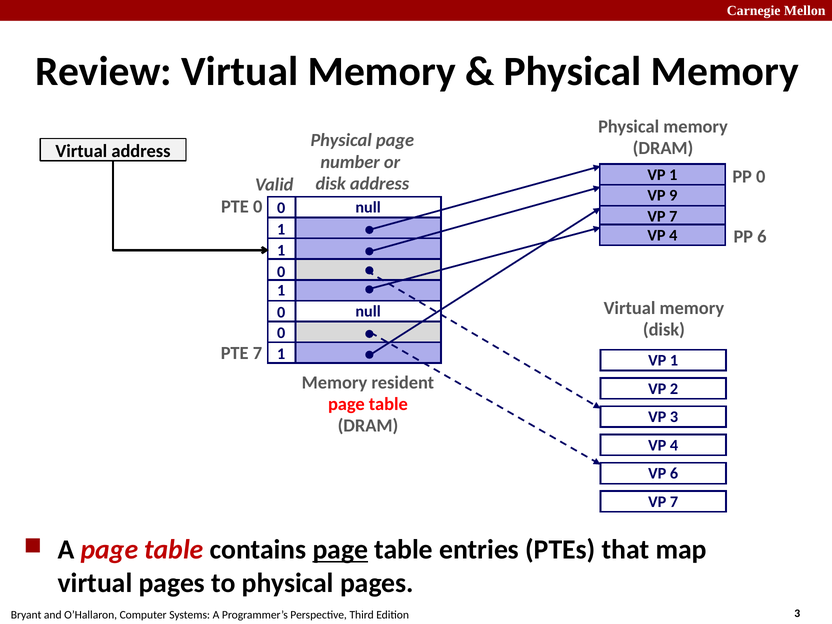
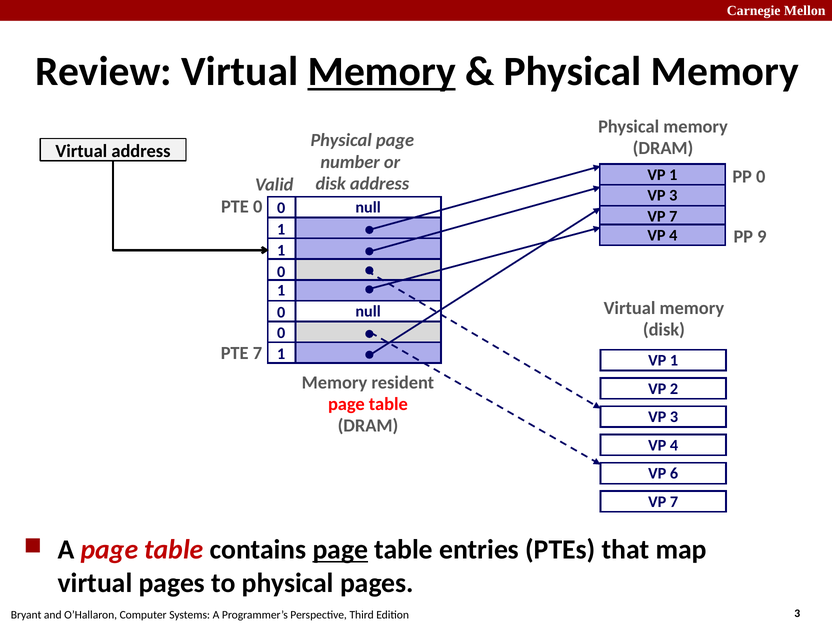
Memory underline: none -> present (382, 71)
9: 9 -> 3 (673, 196)
PP 6: 6 -> 9 (762, 236)
